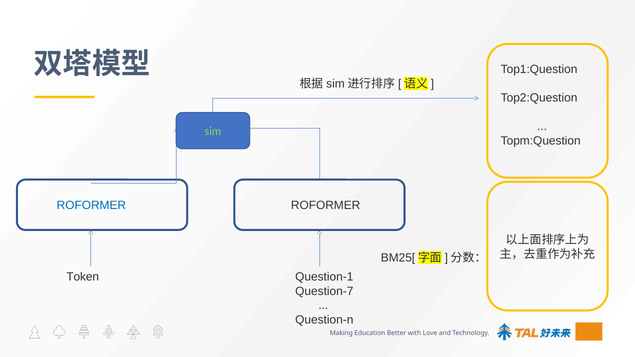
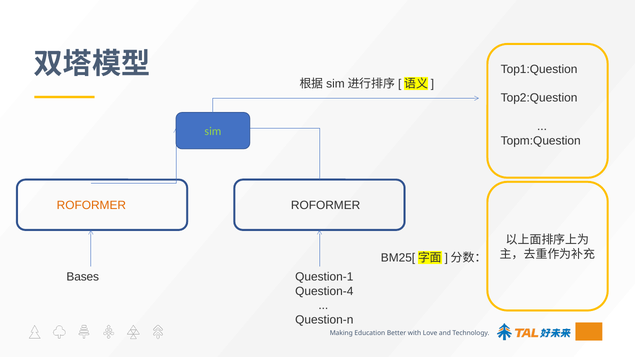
ROFORMER colour: blue -> orange (91, 206)
Token: Token -> Bases (83, 277)
Question-7: Question-7 -> Question-4 (324, 291)
